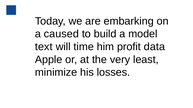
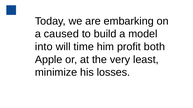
text: text -> into (44, 47)
data: data -> both (154, 47)
